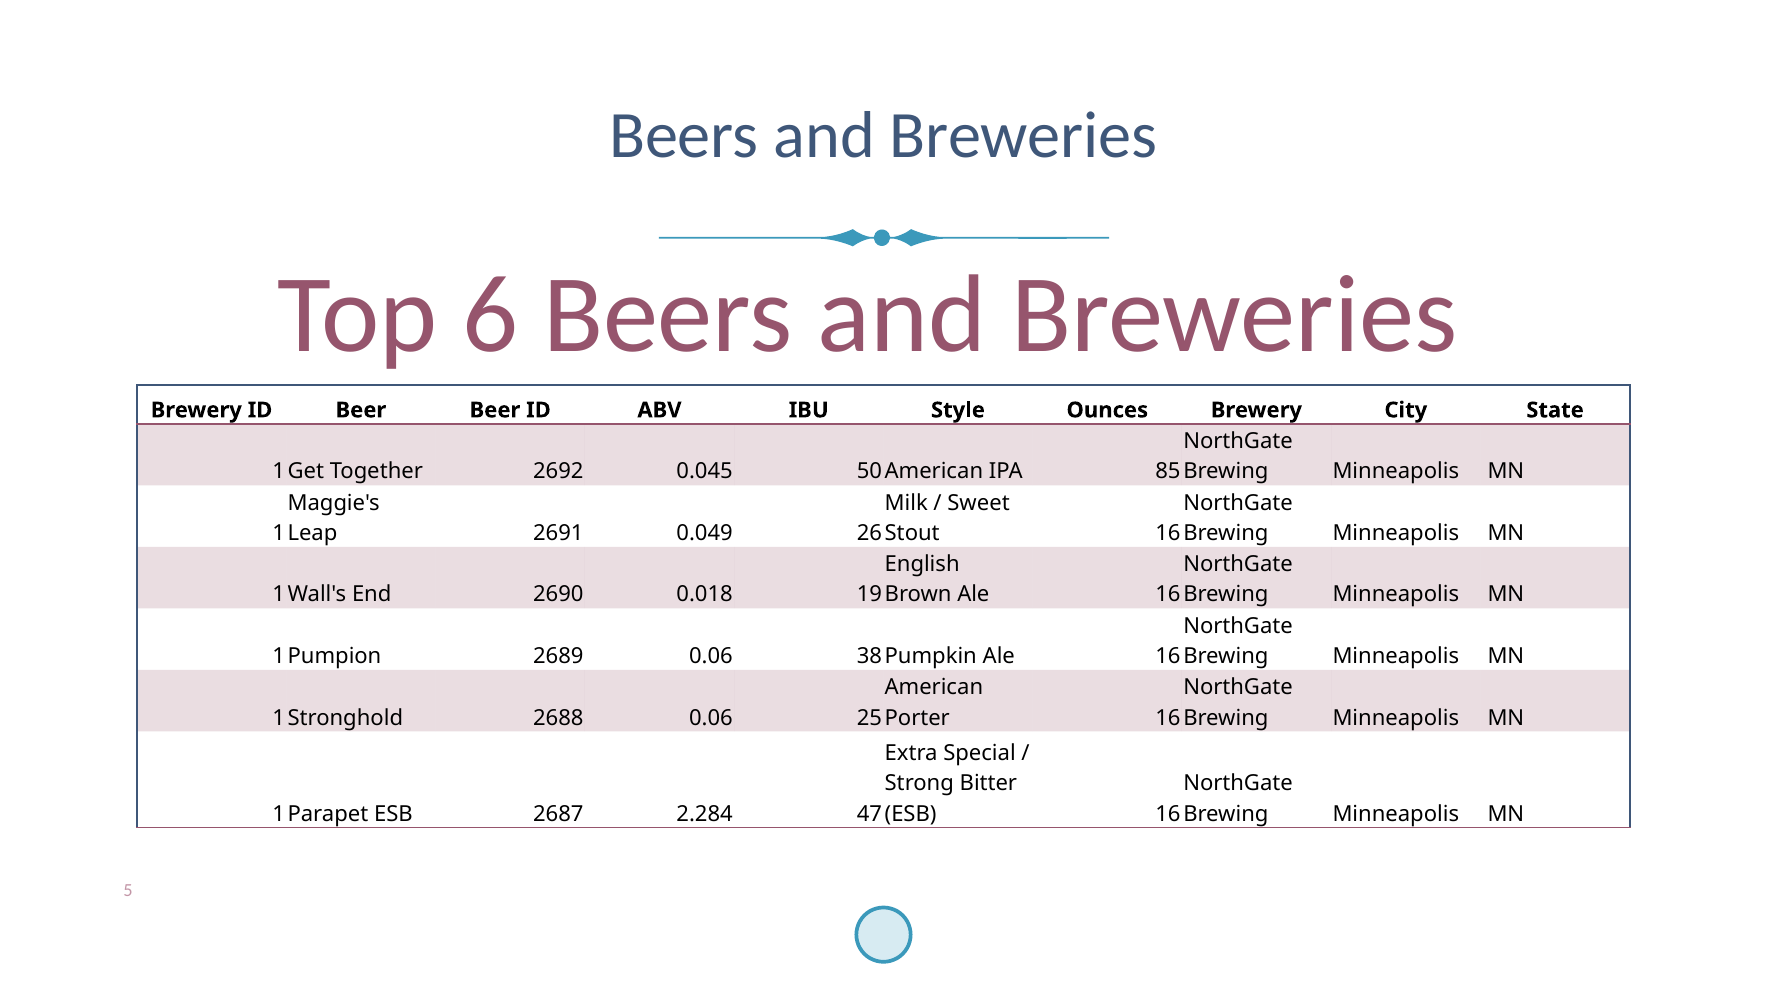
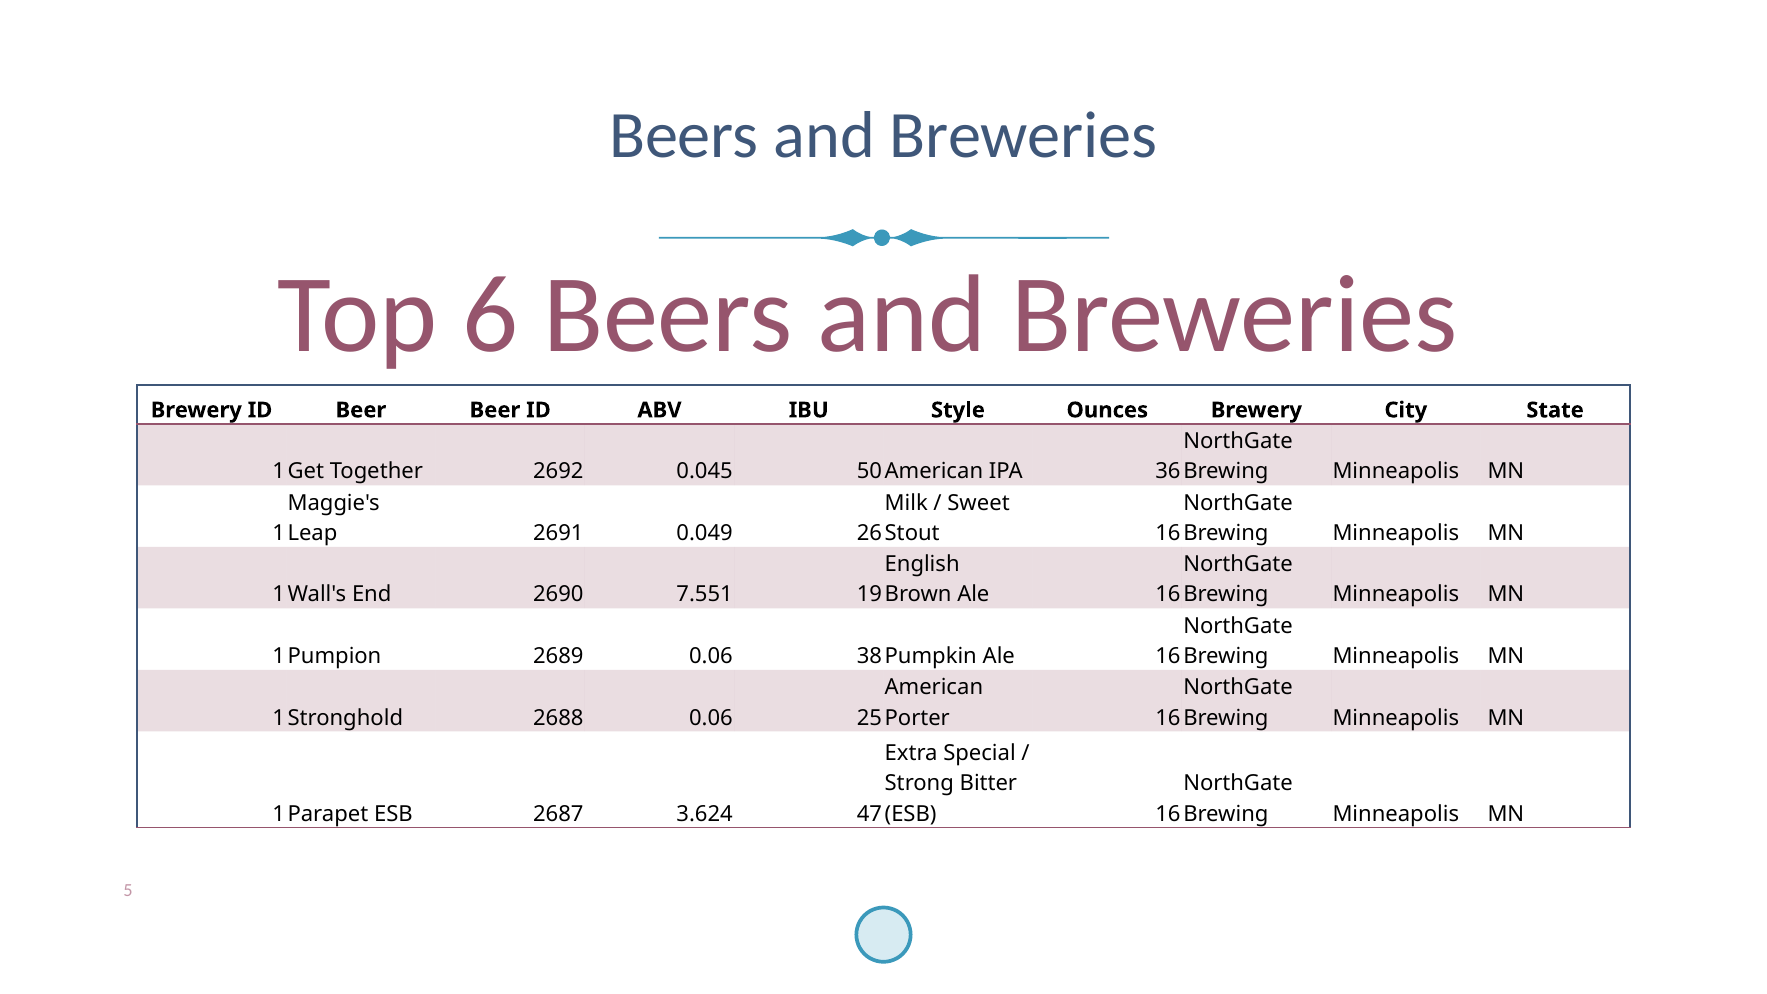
85: 85 -> 36 (1168, 472)
0.018: 0.018 -> 7.551 (705, 595)
2.284: 2.284 -> 3.624 (705, 814)
